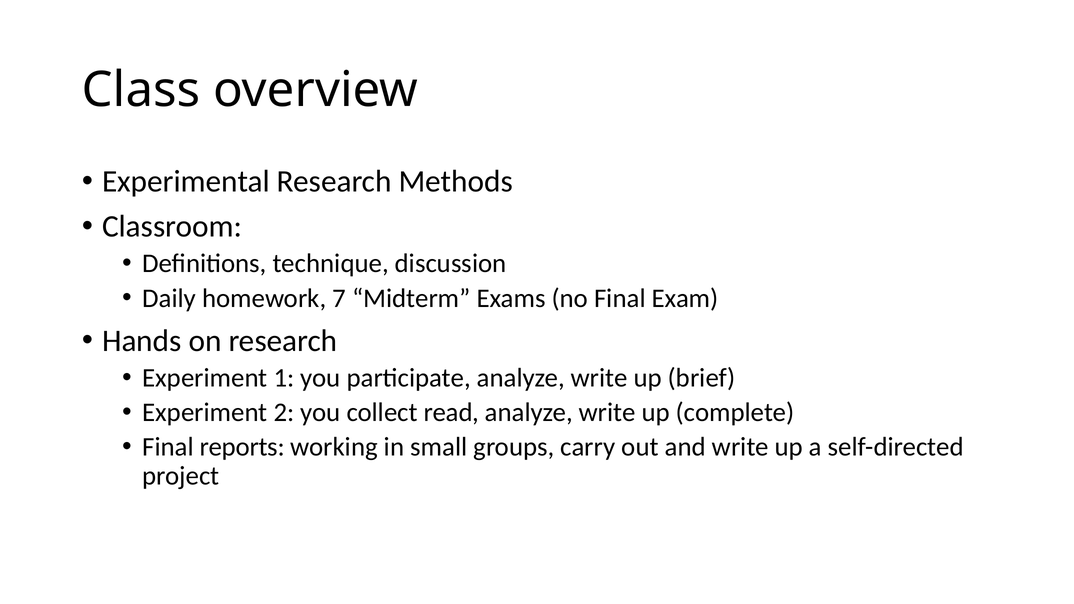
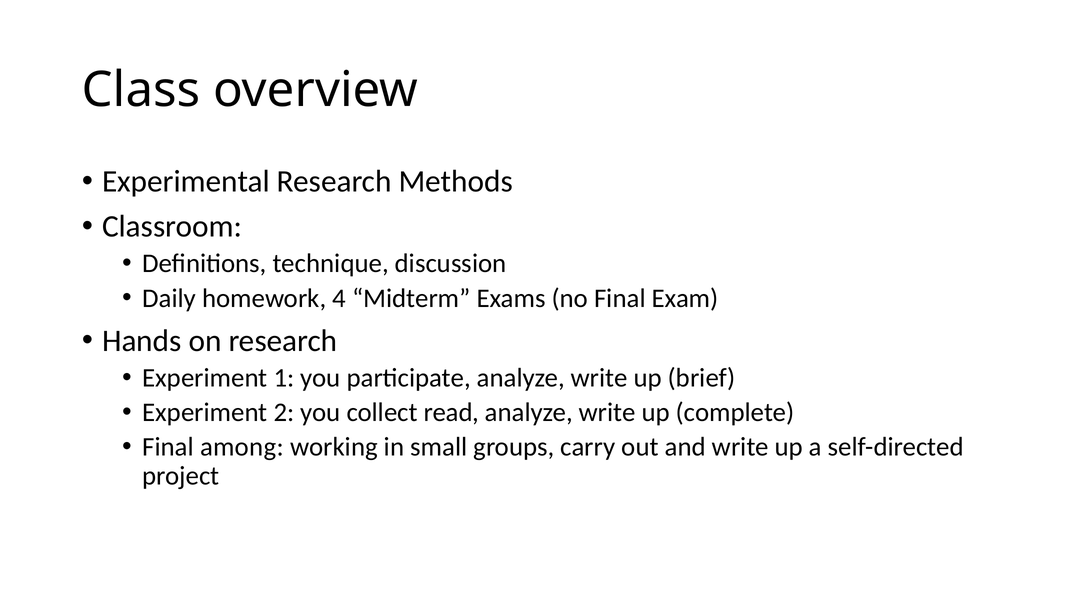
7: 7 -> 4 (339, 298)
reports: reports -> among (242, 447)
